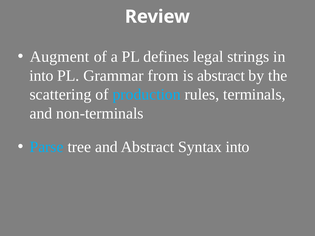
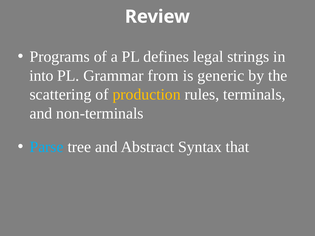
Augment: Augment -> Programs (60, 57)
is abstract: abstract -> generic (221, 76)
production colour: light blue -> yellow (147, 95)
Syntax into: into -> that (238, 147)
